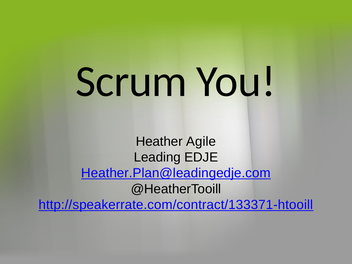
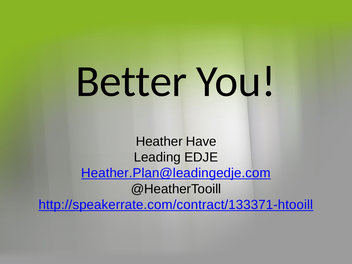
Scrum: Scrum -> Better (131, 82)
Agile: Agile -> Have (201, 141)
